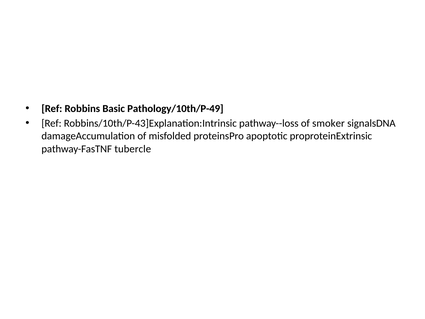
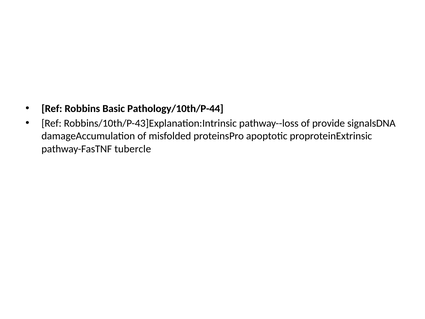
Pathology/10th/P-49: Pathology/10th/P-49 -> Pathology/10th/P-44 (175, 108)
smoker: smoker -> provide (329, 123)
